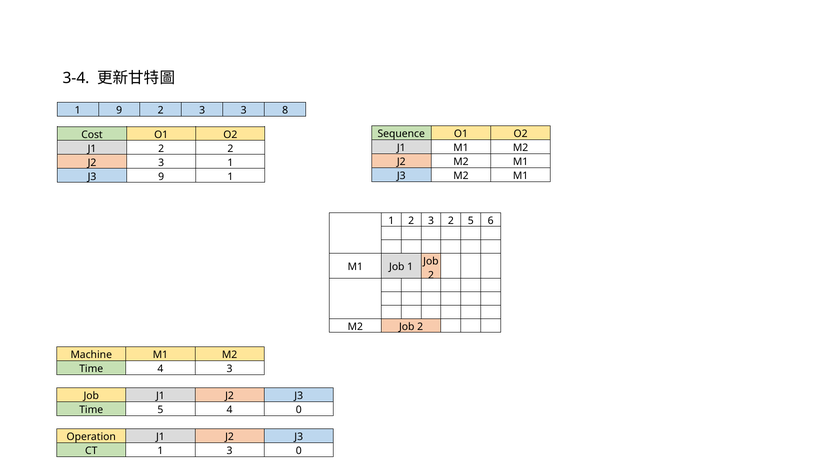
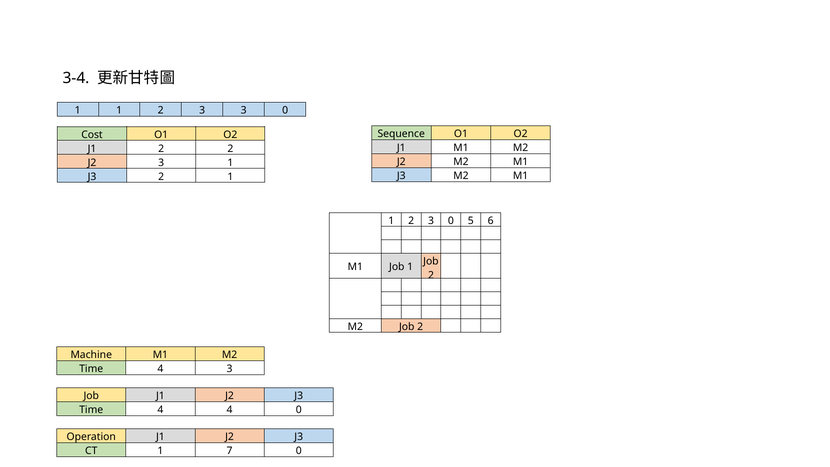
1 9: 9 -> 1 (119, 110)
3 3 8: 8 -> 0 (285, 110)
J3 9: 9 -> 2 (161, 177)
2 3 2: 2 -> 0 (451, 221)
5: 5 -> 4 (160, 410)
1 3: 3 -> 7 (230, 451)
